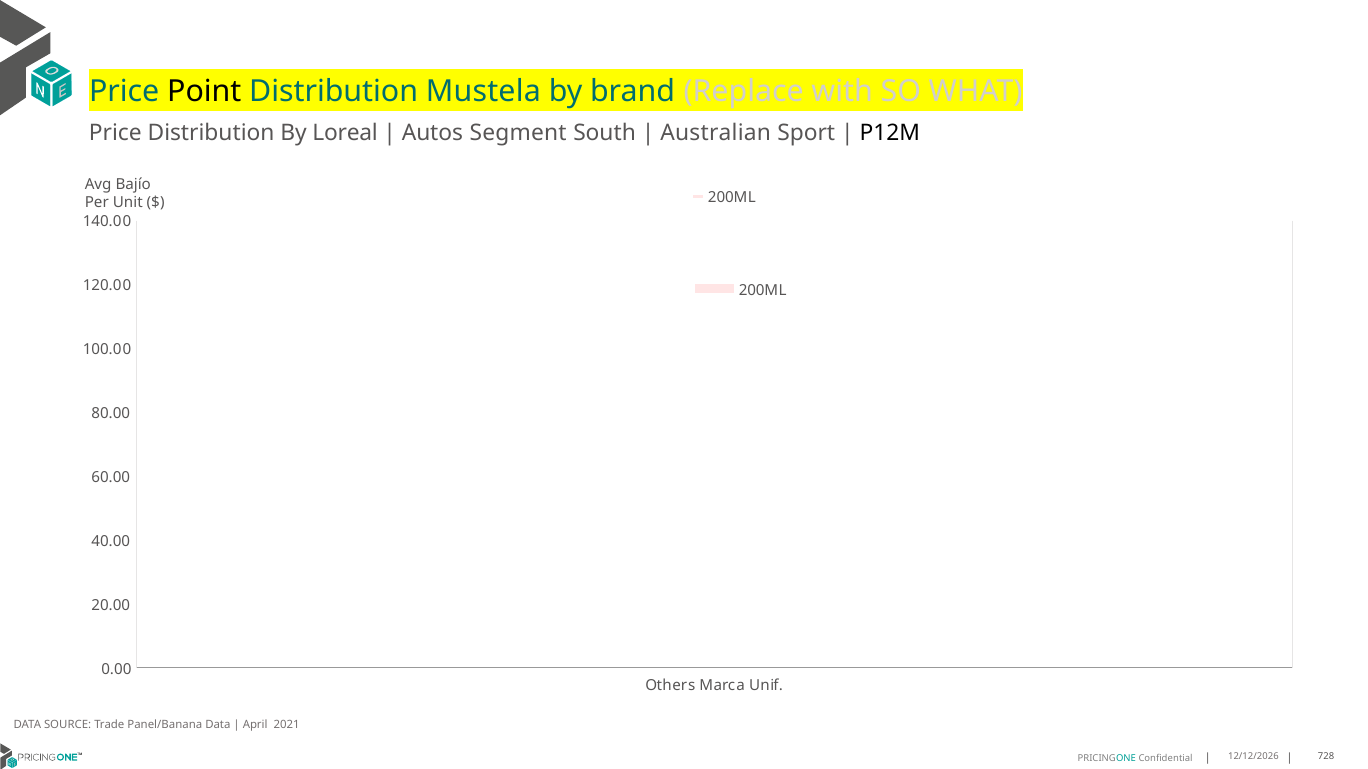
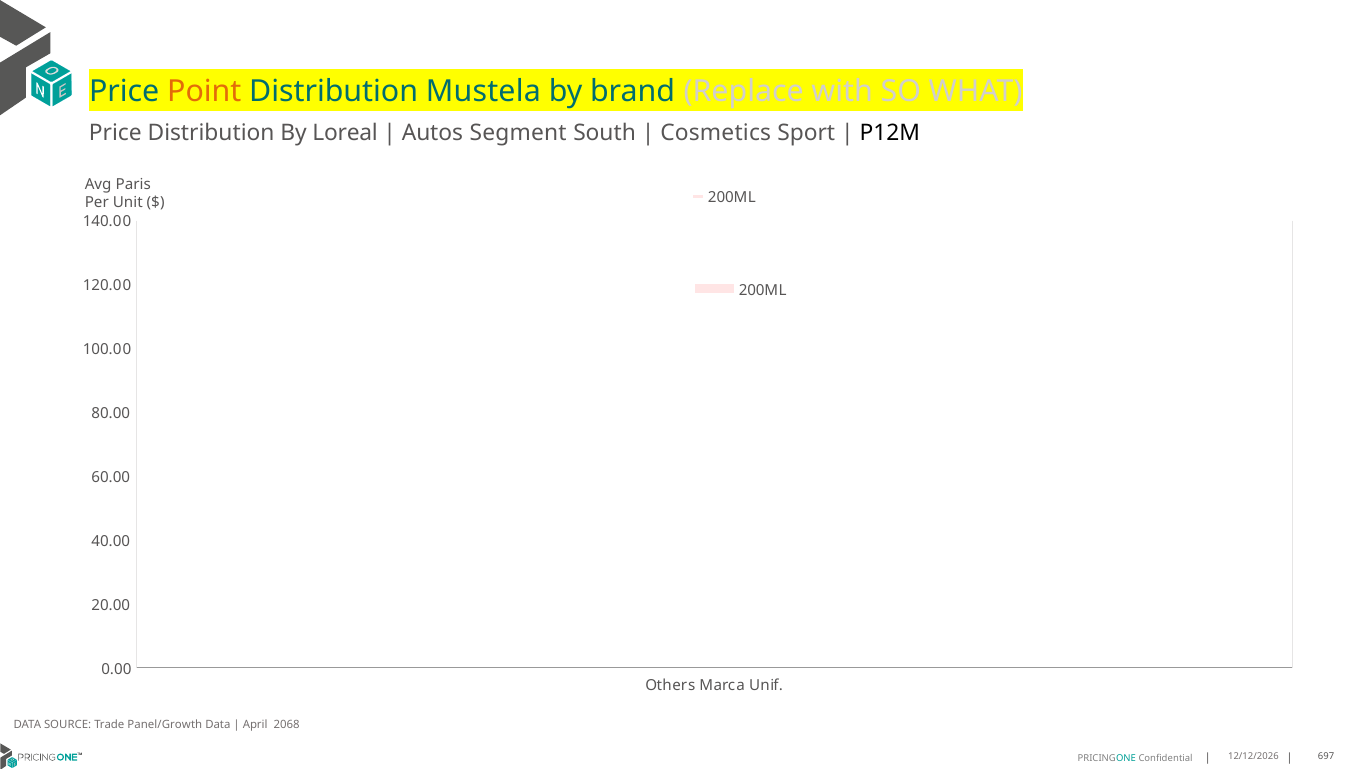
Point colour: black -> orange (204, 92)
Australian: Australian -> Cosmetics (716, 133)
Bajío: Bajío -> Paris (133, 185)
Panel/Banana: Panel/Banana -> Panel/Growth (165, 725)
2021: 2021 -> 2068 (287, 725)
728: 728 -> 697 (1326, 757)
